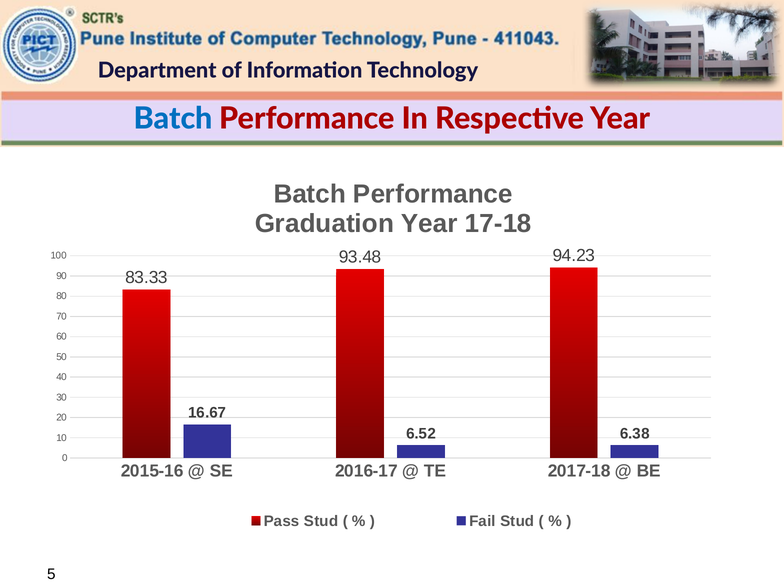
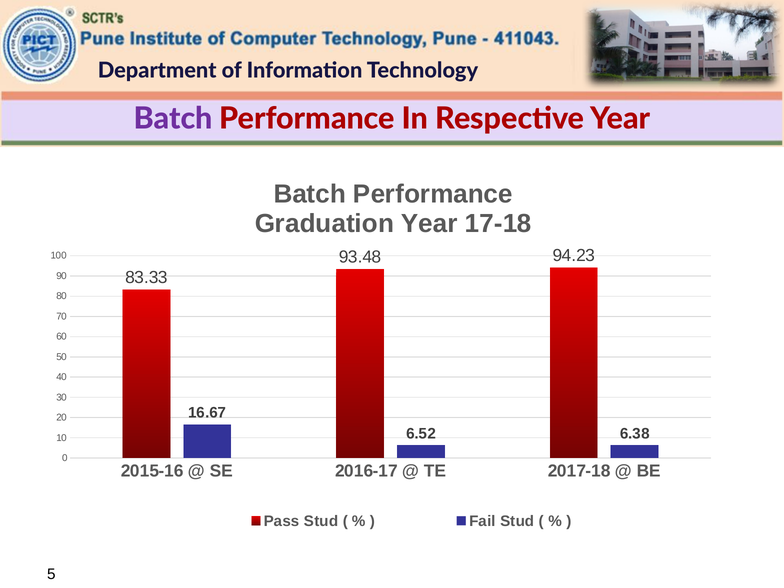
Batch colour: blue -> purple (173, 119)
